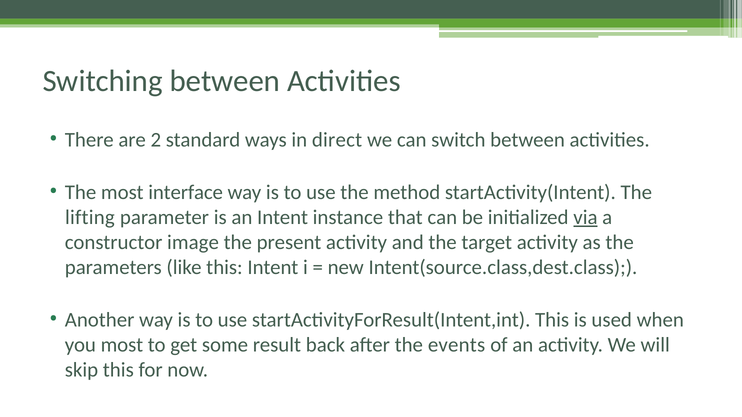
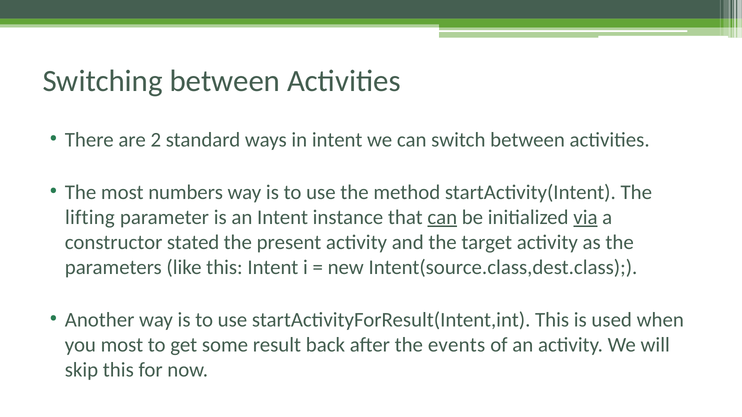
in direct: direct -> intent (337, 140)
interface: interface -> numbers (186, 192)
can underline: none -> present (442, 217)
image: image -> stated (193, 242)
